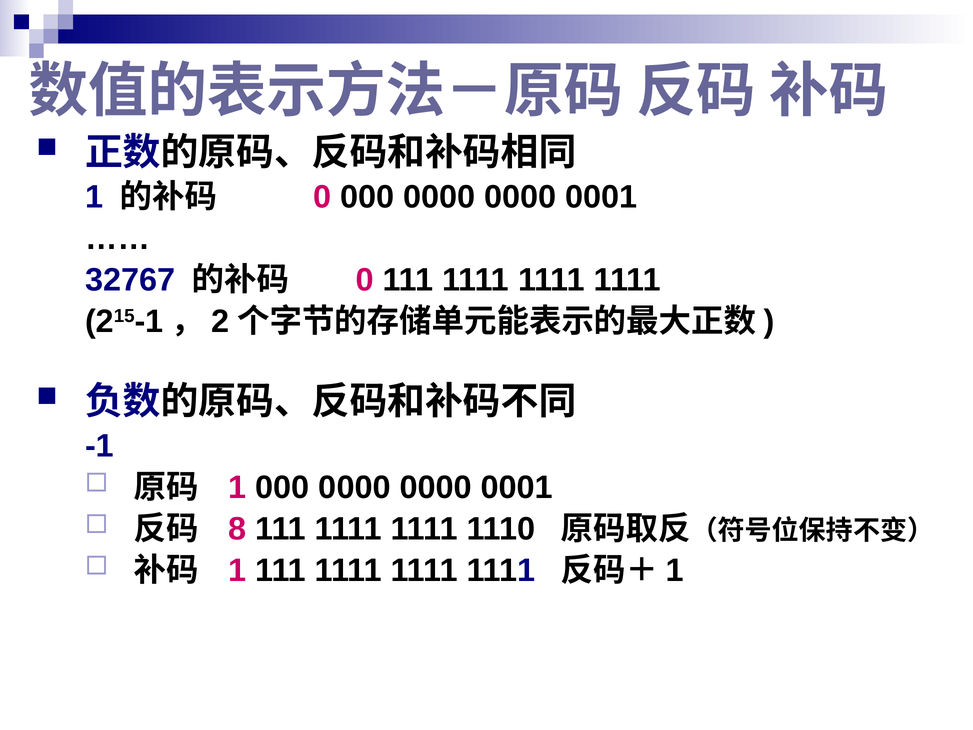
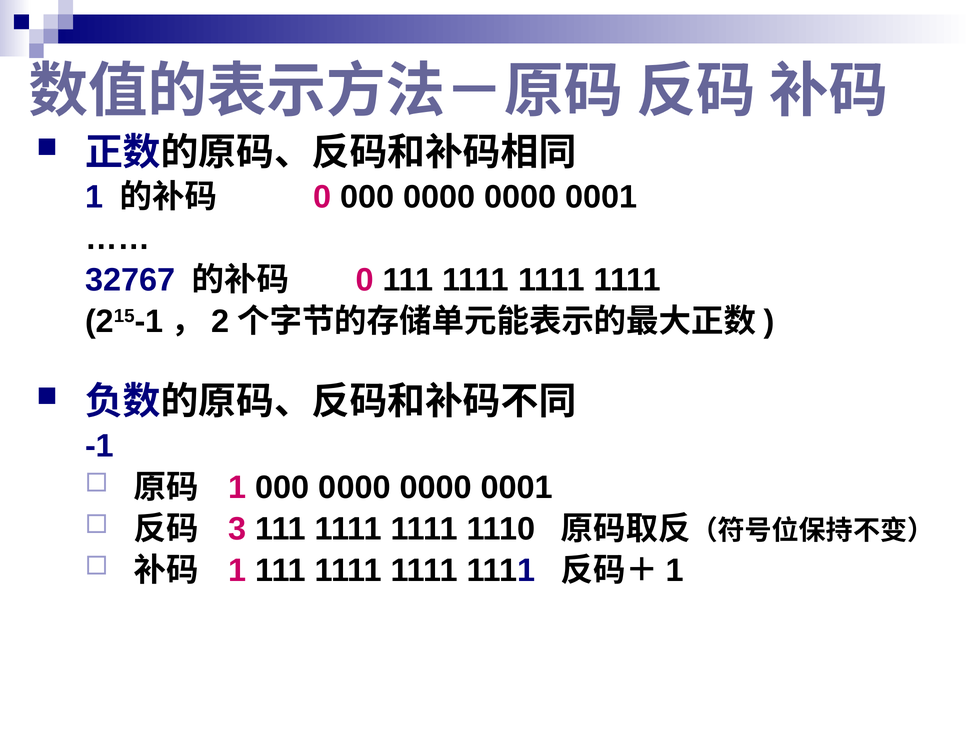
8: 8 -> 3 (237, 529)
